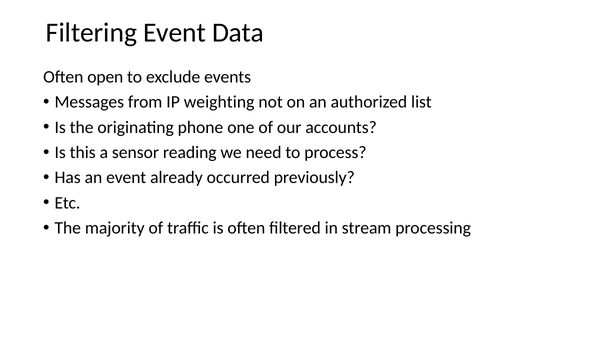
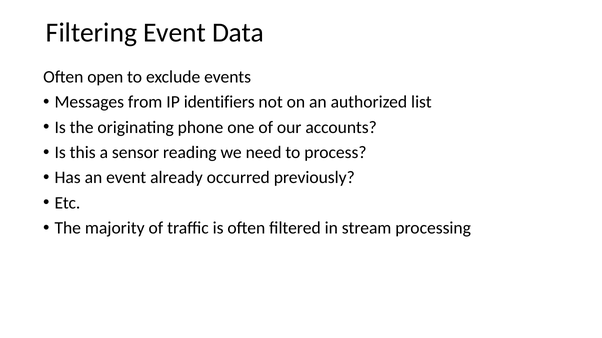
weighting: weighting -> identifiers (219, 102)
